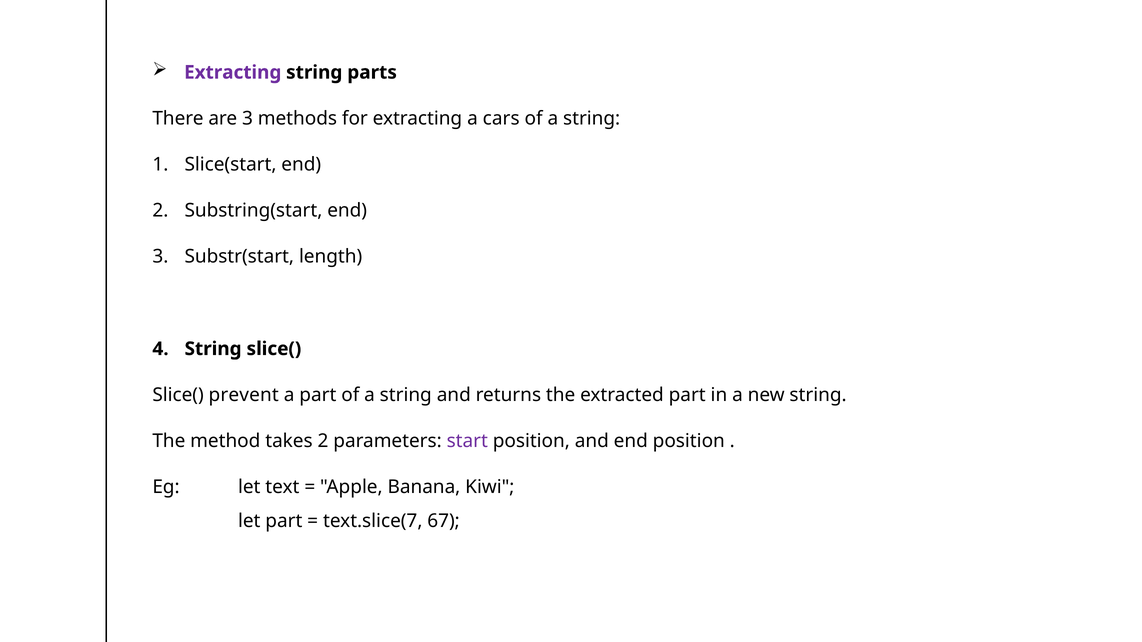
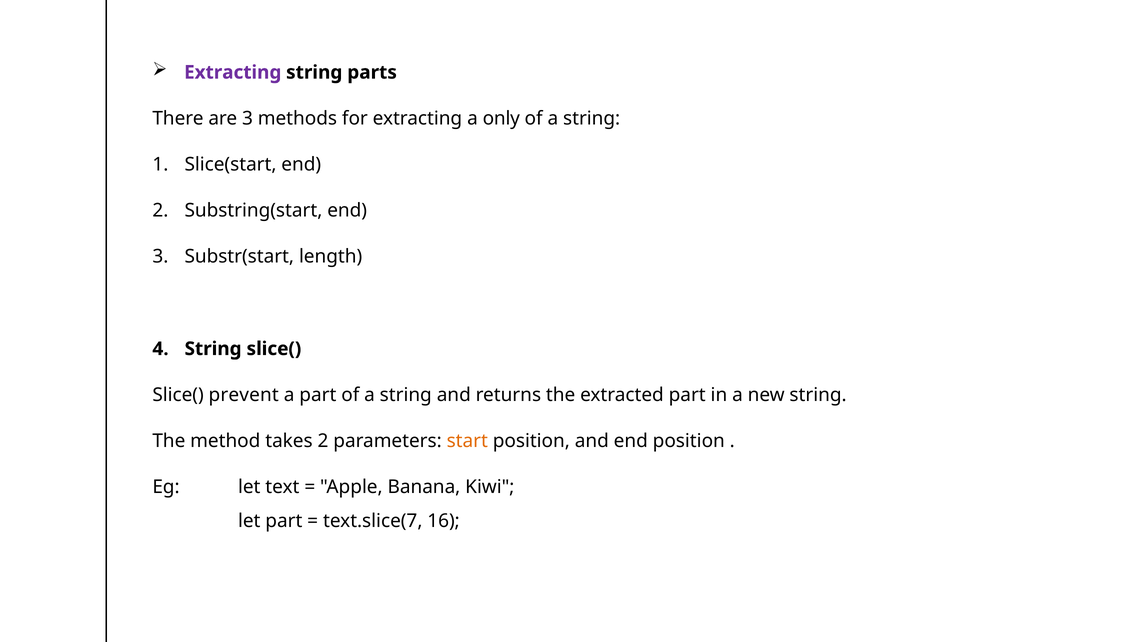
cars: cars -> only (501, 119)
start colour: purple -> orange (467, 441)
67: 67 -> 16 (444, 521)
